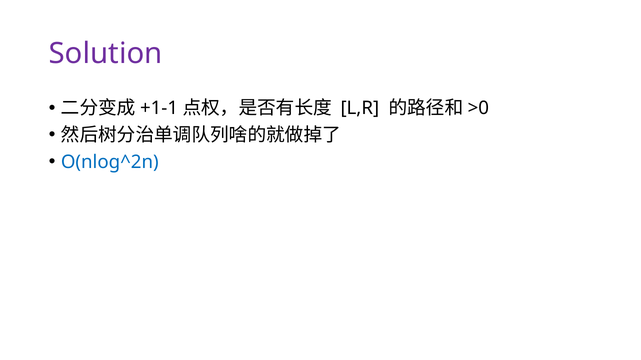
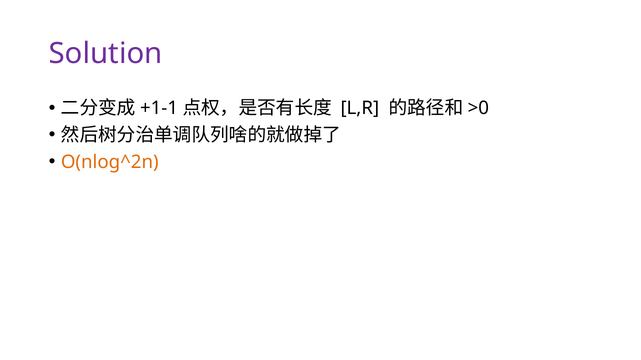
O(nlog^2n colour: blue -> orange (110, 162)
